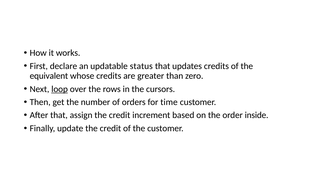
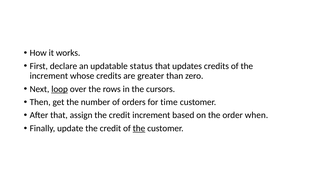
equivalent: equivalent -> increment (49, 76)
inside: inside -> when (257, 115)
the underline: none -> present (139, 128)
